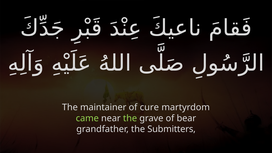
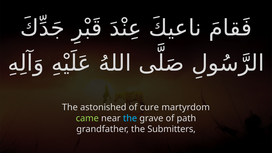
maintainer: maintainer -> astonished (103, 107)
the colour: light green -> light blue (130, 118)
bear: bear -> path (186, 118)
